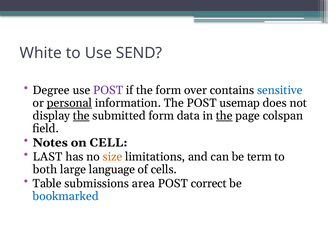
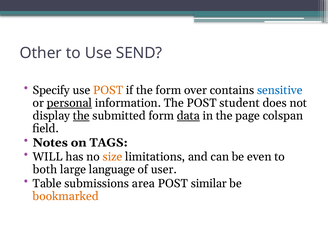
White: White -> Other (41, 53)
Degree: Degree -> Specify (51, 90)
POST colour: purple -> orange (108, 90)
usemap: usemap -> student (240, 103)
data underline: none -> present (188, 116)
the underline: present -> none (224, 116)
CELL: CELL -> TAGS (109, 143)
LAST: LAST -> WILL (48, 157)
term: term -> even (259, 157)
cells: cells -> user (164, 169)
correct: correct -> similar (209, 183)
bookmarked colour: blue -> orange (66, 196)
